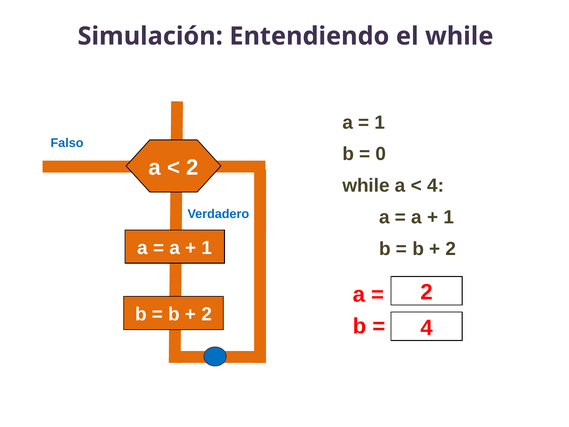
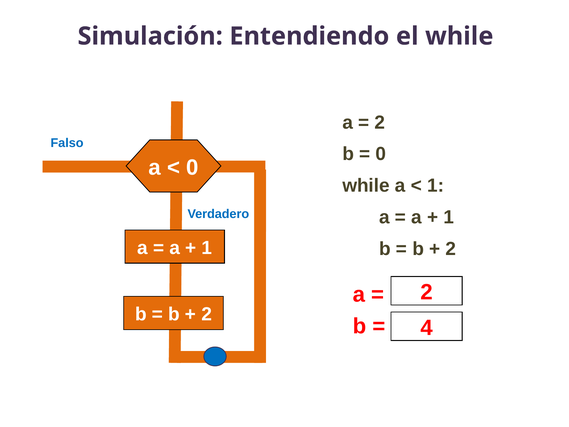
1: 1 -> 2 (380, 122)
2: 2 -> 0 (192, 167)
4: 4 -> 1 (436, 186)
